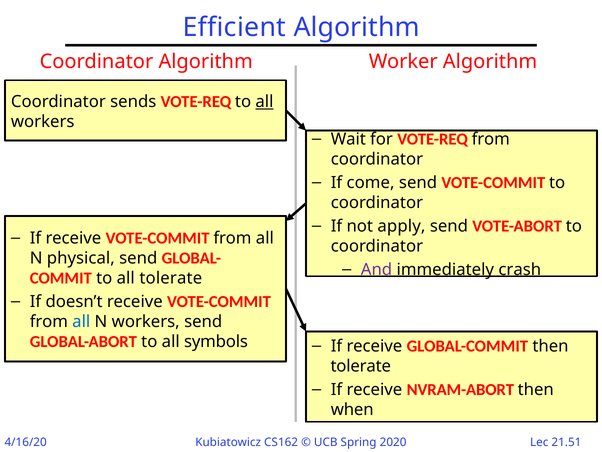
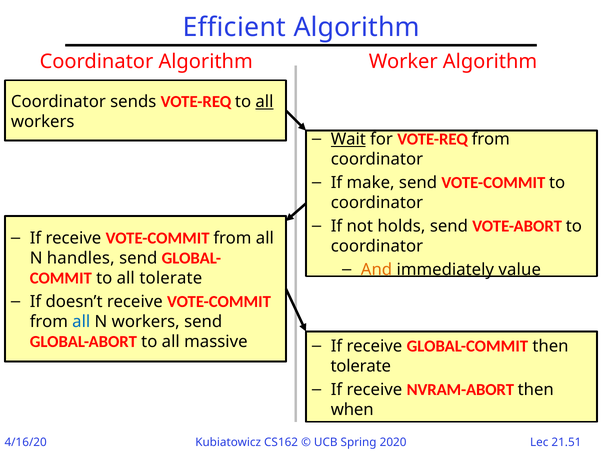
Wait underline: none -> present (348, 139)
come: come -> make (371, 183)
apply: apply -> holds (401, 226)
physical: physical -> handles (81, 258)
And colour: purple -> orange (377, 270)
crash: crash -> value (520, 270)
symbols: symbols -> massive (216, 341)
